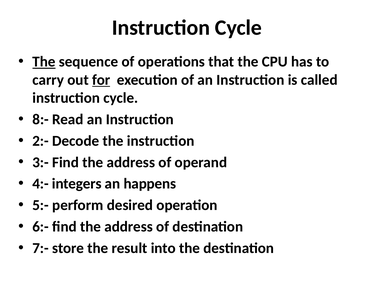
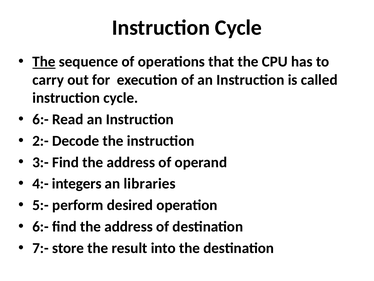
for underline: present -> none (101, 80)
8:-: 8:- -> 6:- (41, 119)
happens: happens -> libraries (150, 183)
